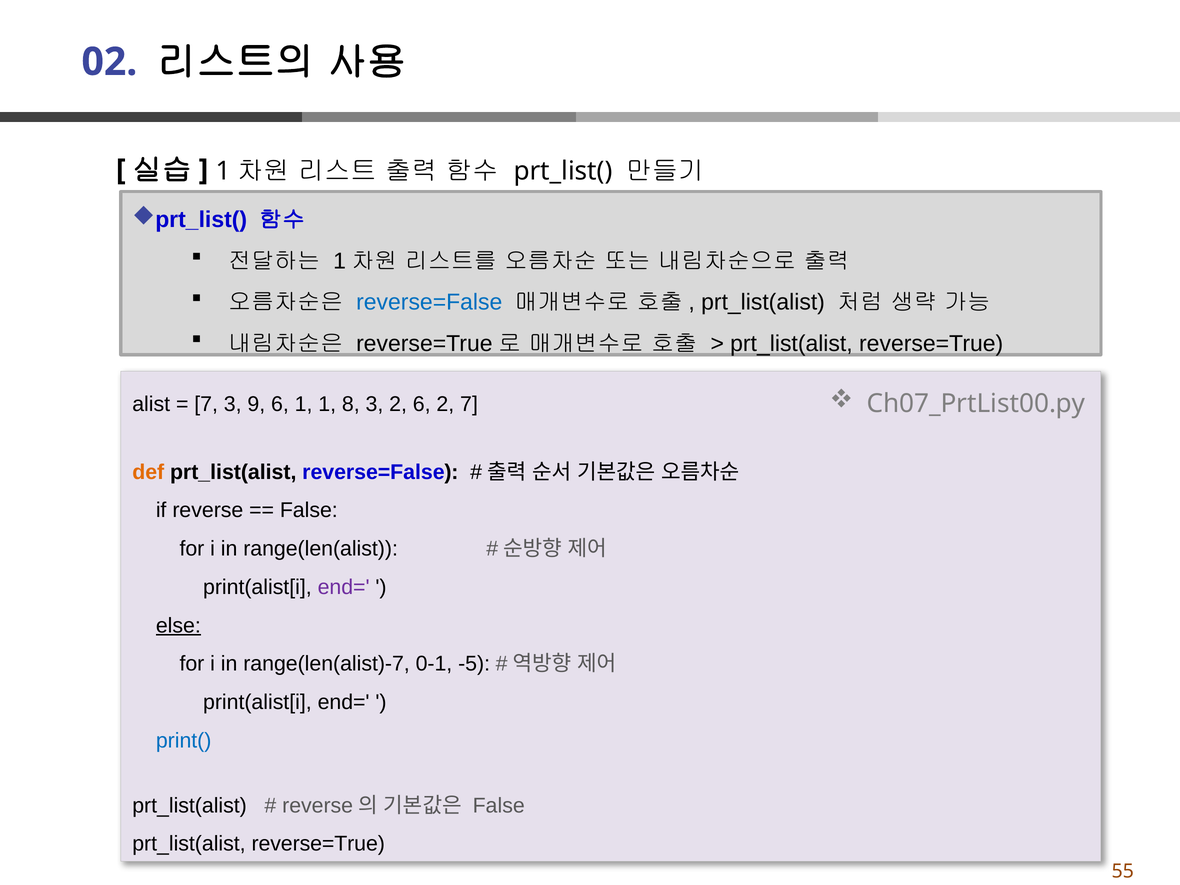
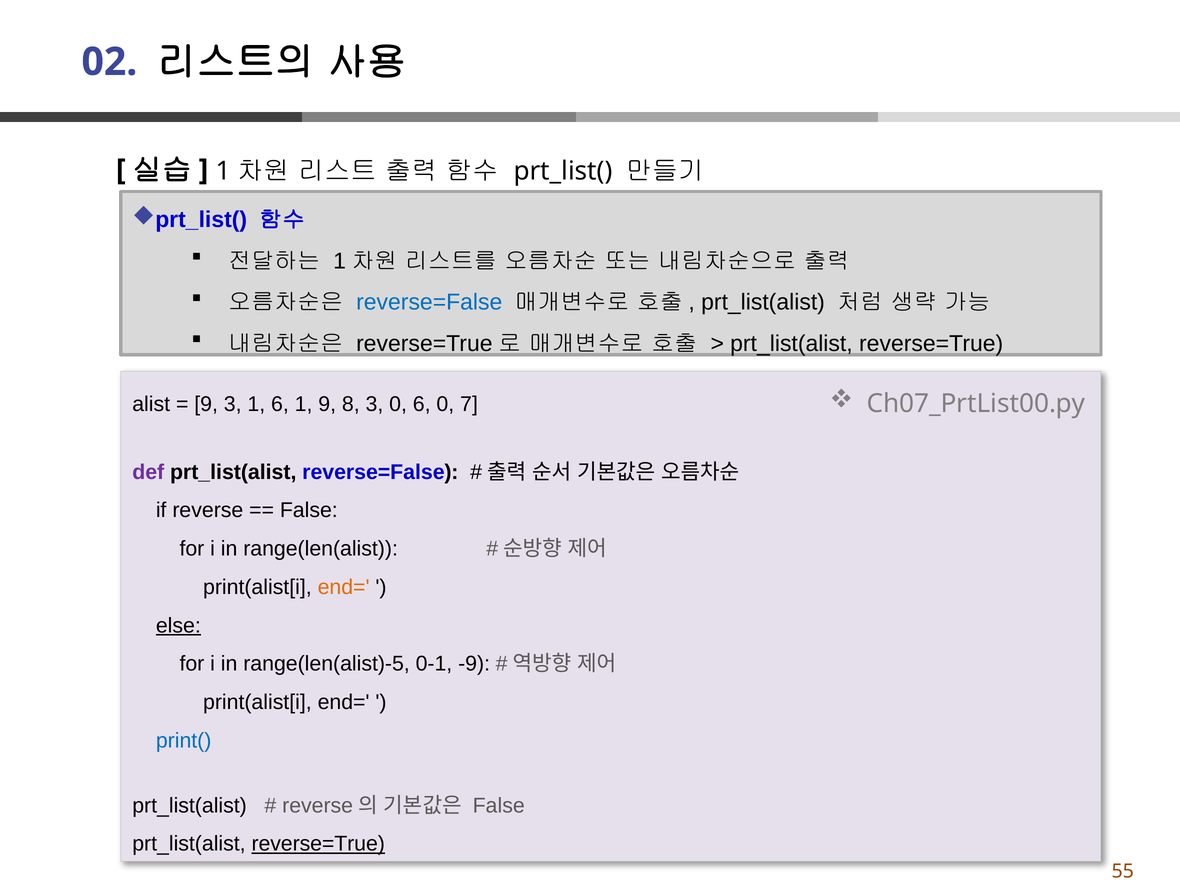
7: 7 -> 9 (206, 404)
3 9: 9 -> 1 (256, 404)
1 1: 1 -> 9 (327, 404)
3 2: 2 -> 0 (398, 404)
6 2: 2 -> 0 (445, 404)
def colour: orange -> purple (148, 472)
end= colour: purple -> orange (344, 587)
range(len(alist)-7: range(len(alist)-7 -> range(len(alist)-5 (327, 664)
-5: -5 -> -9 (474, 664)
reverse=True underline: none -> present (318, 844)
